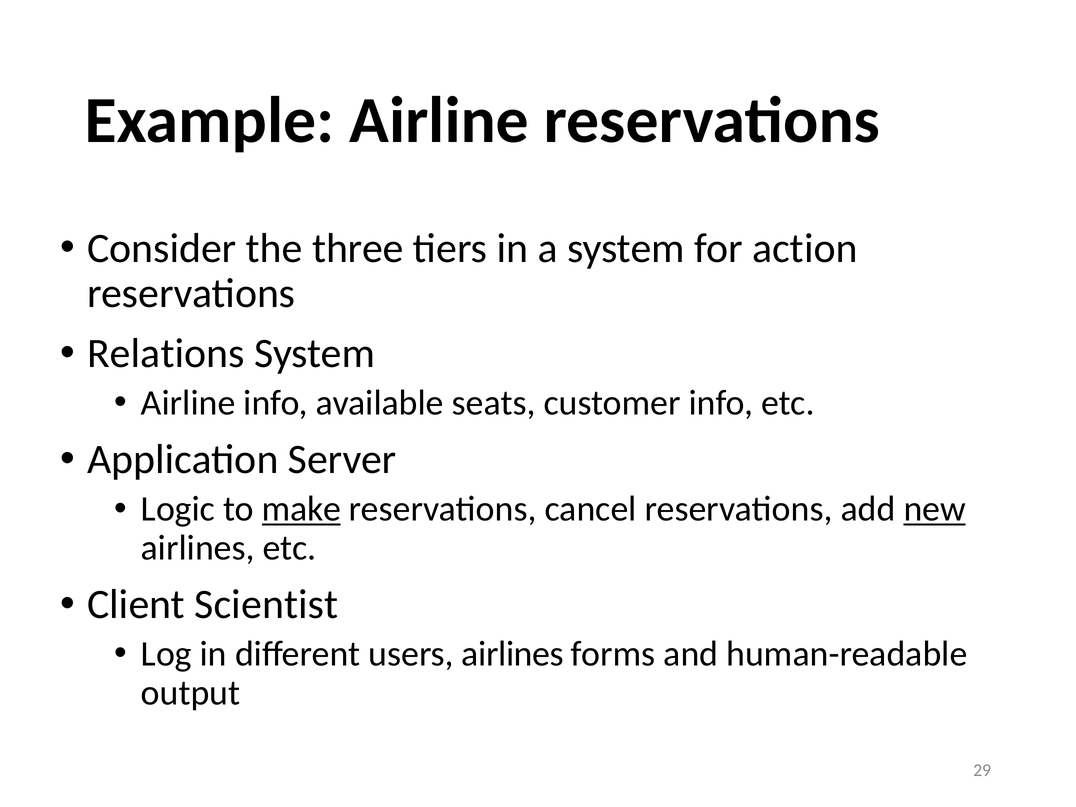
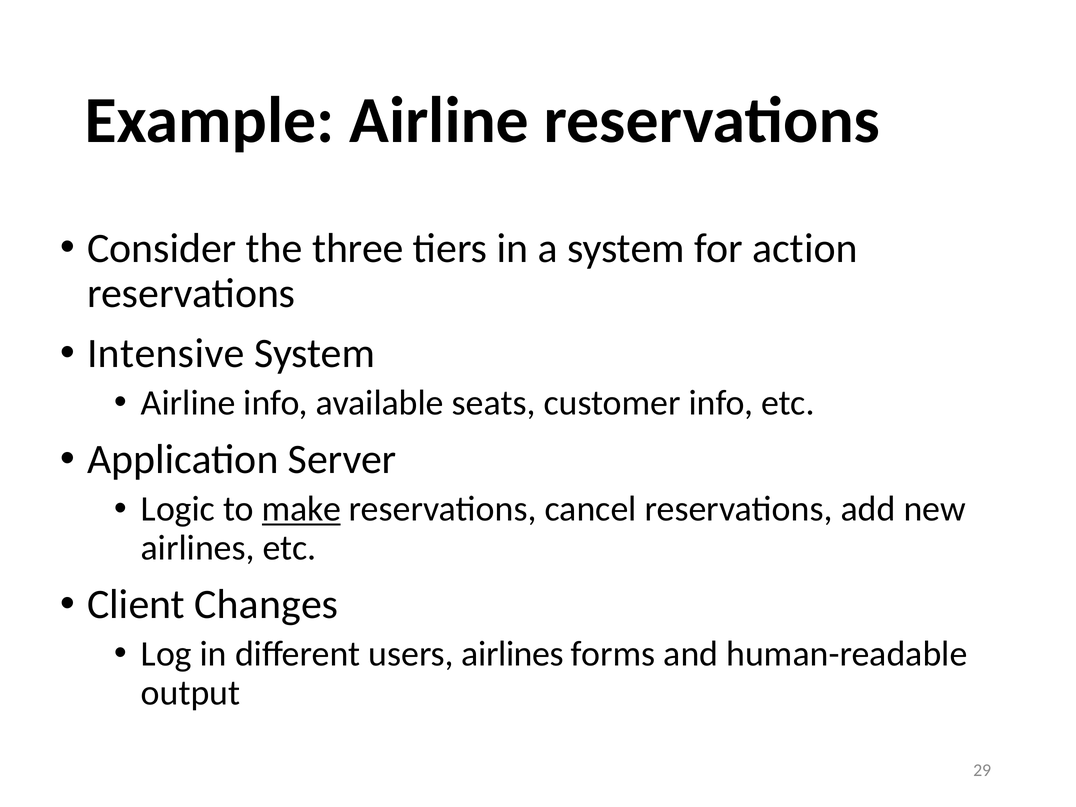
Relations: Relations -> Intensive (166, 353)
new underline: present -> none (935, 509)
Scientist: Scientist -> Changes (266, 605)
